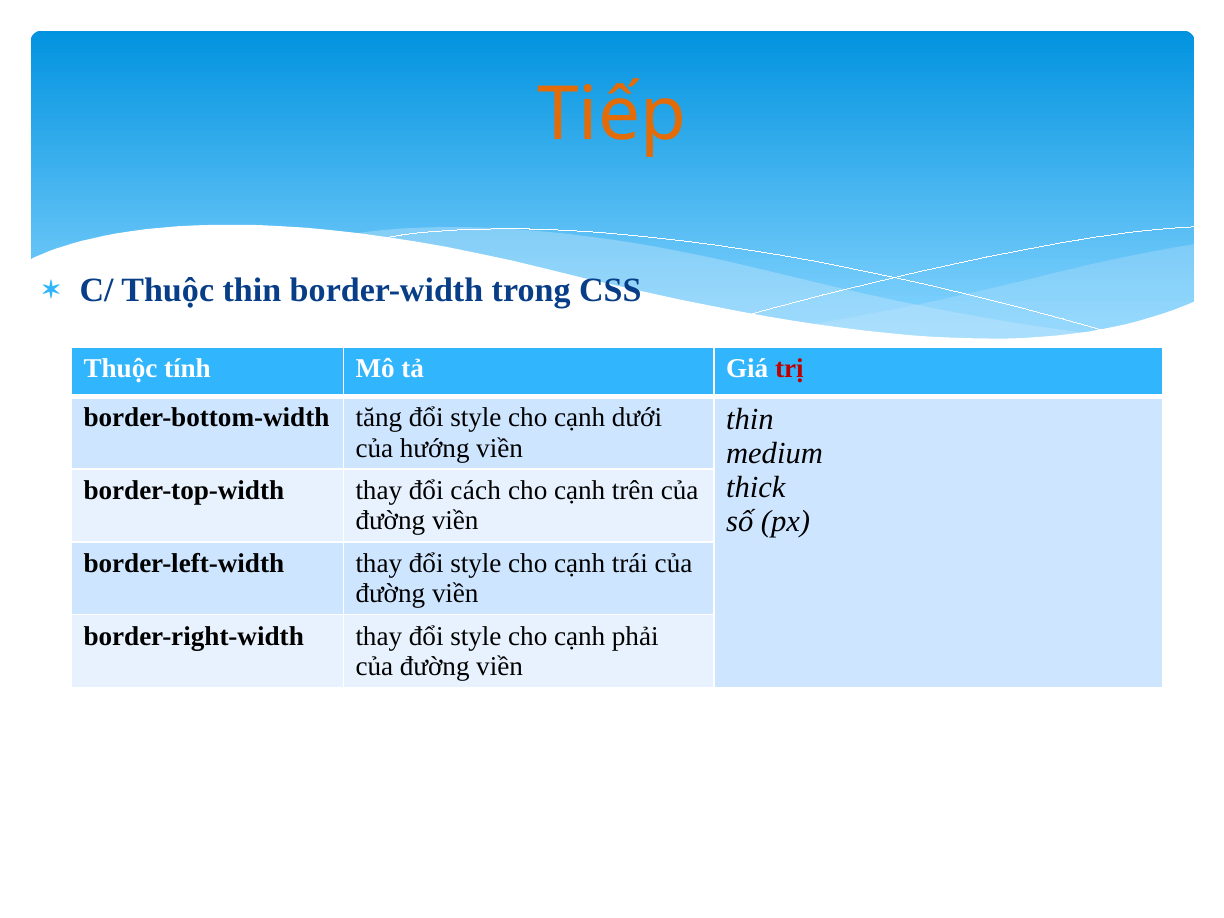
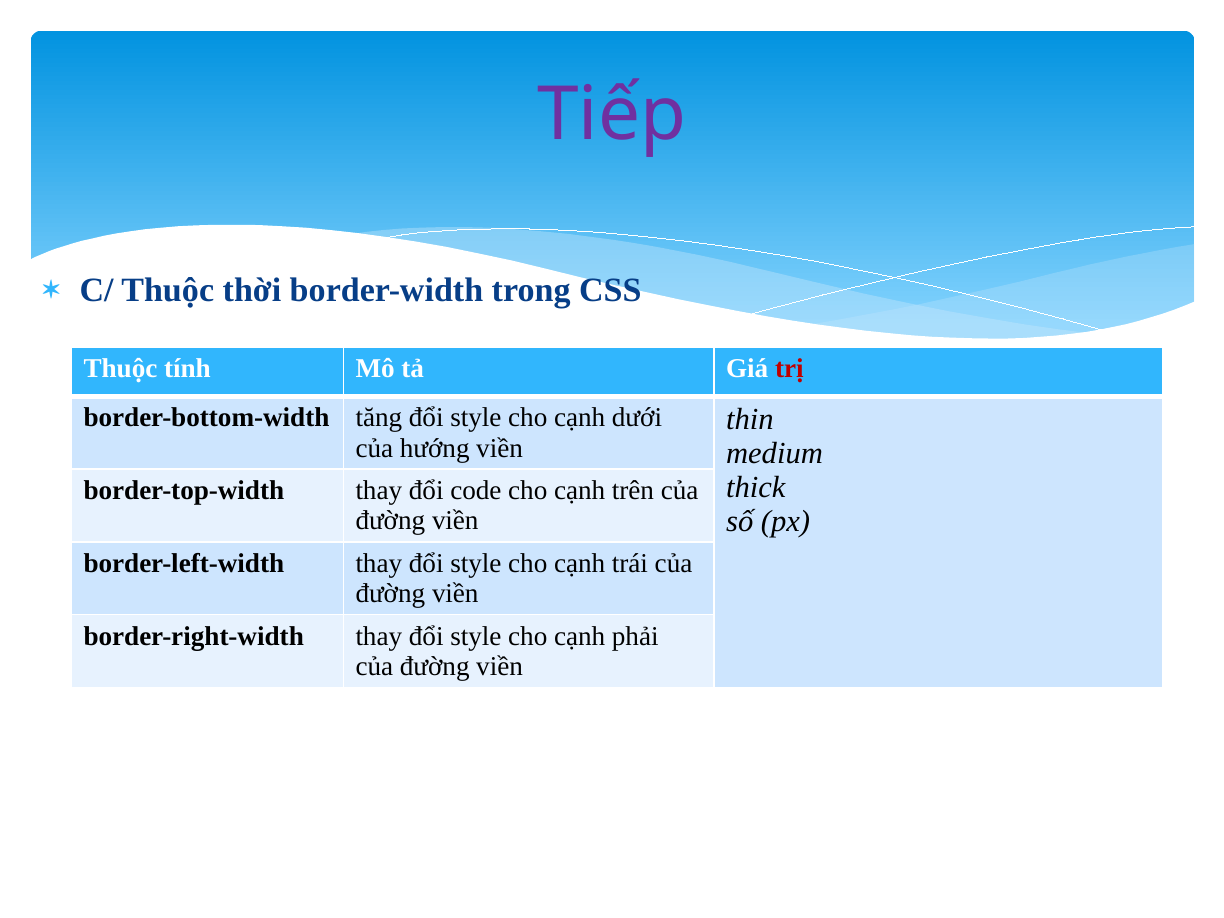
Tiếp colour: orange -> purple (612, 115)
Thuộc thin: thin -> thời (252, 290)
cách: cách -> code (476, 491)
